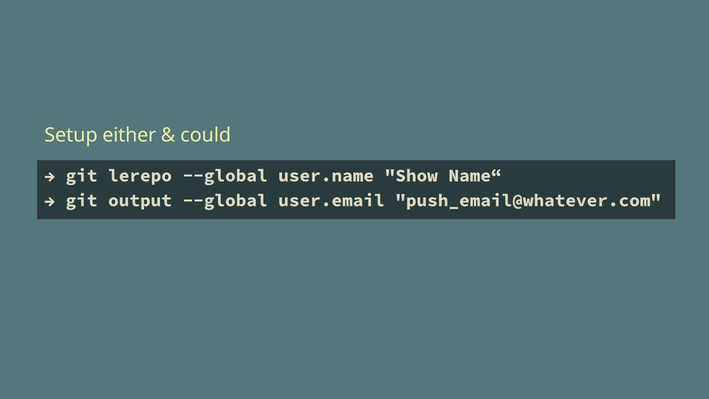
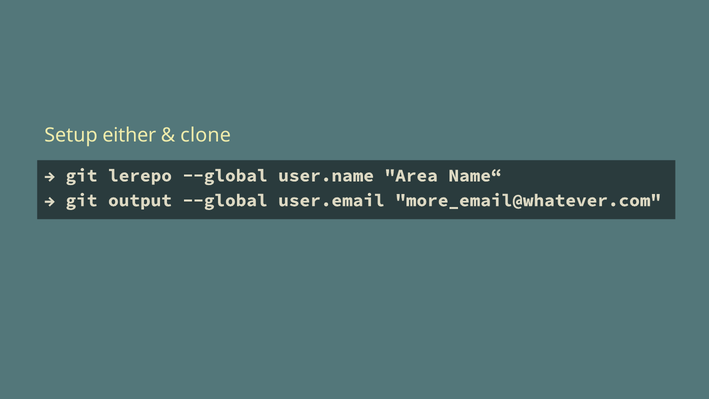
could: could -> clone (206, 135)
Show: Show -> Area (411, 175)
push_email@whatever.com: push_email@whatever.com -> more_email@whatever.com (528, 200)
